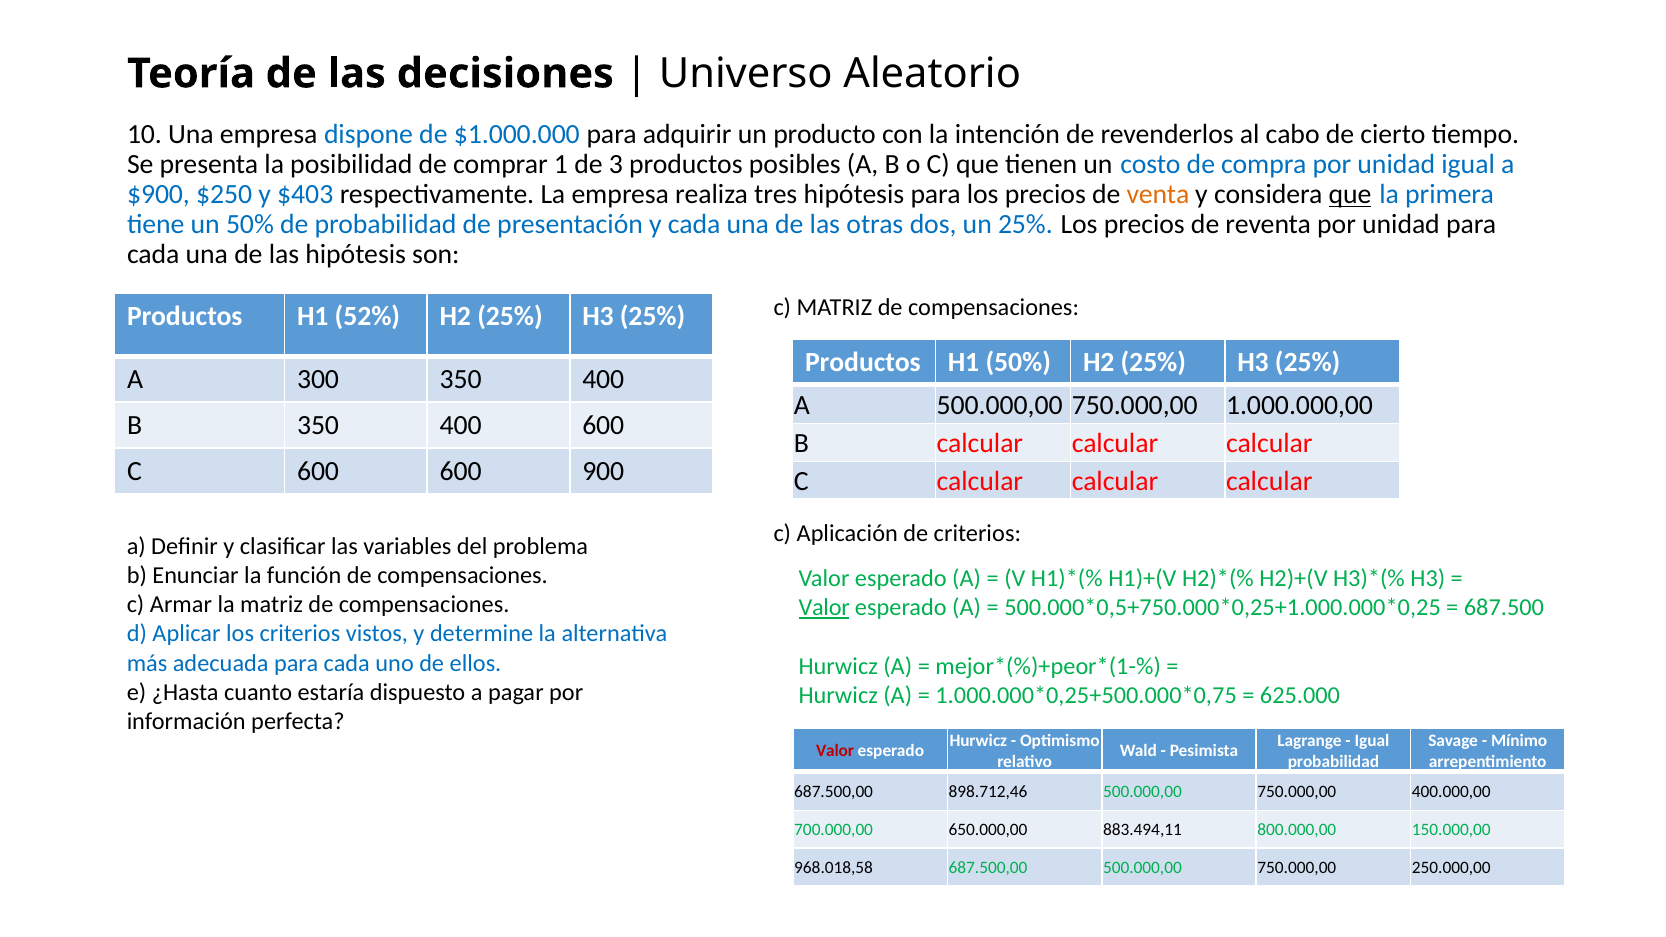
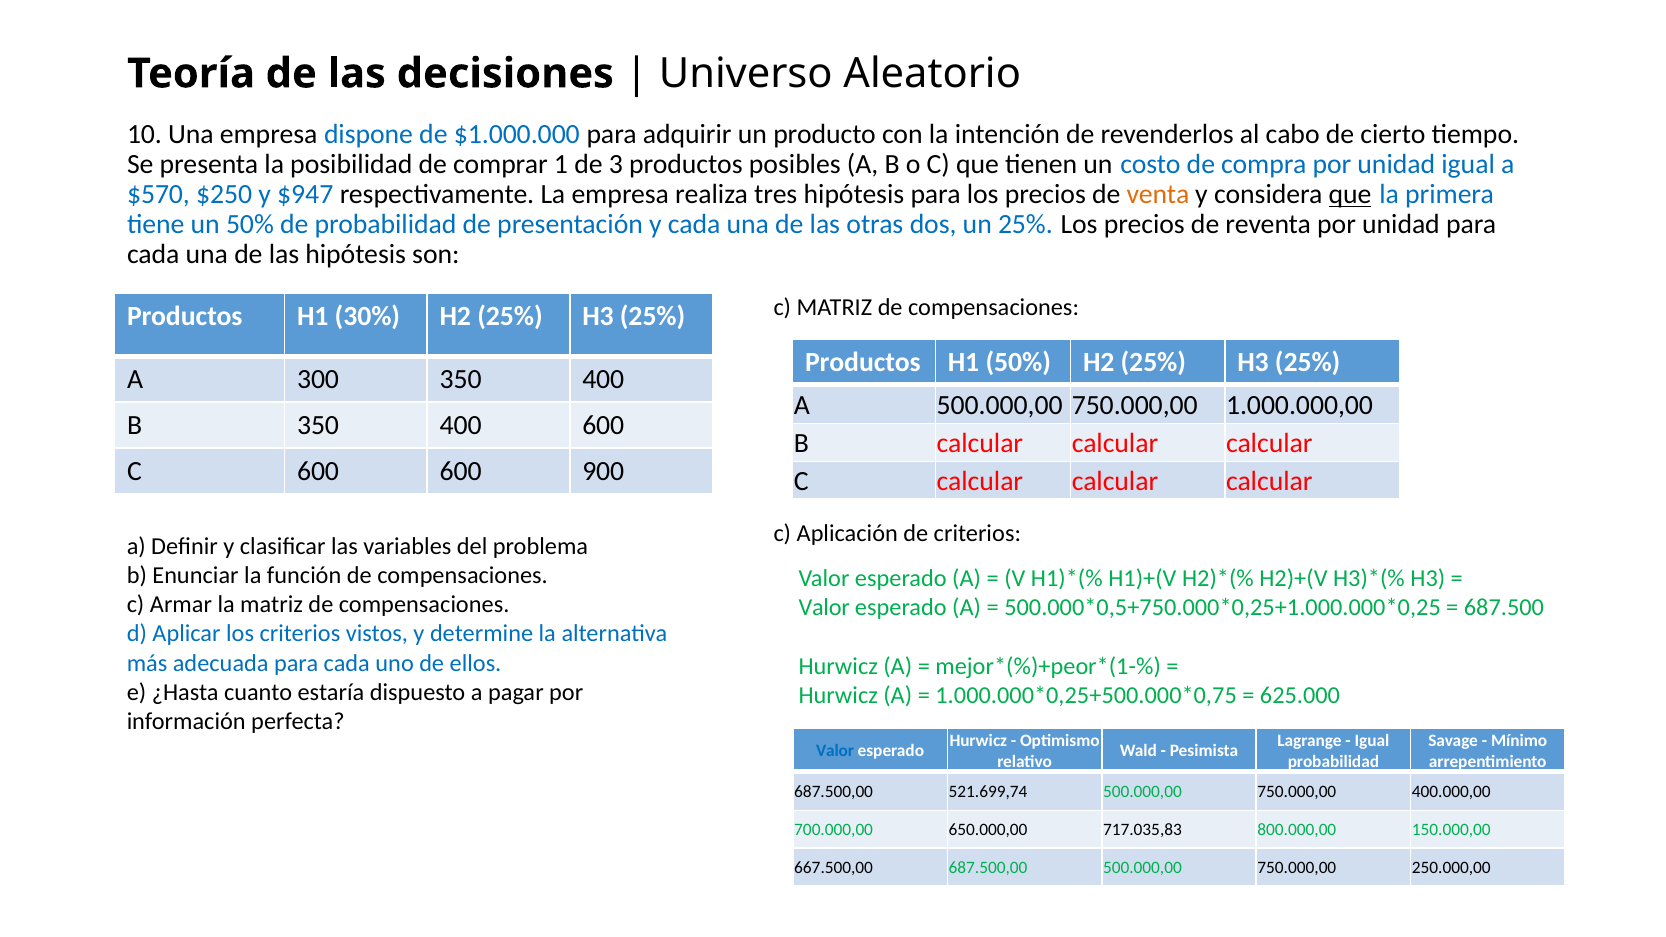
$900: $900 -> $570 (158, 195)
$403: $403 -> $947 (305, 195)
52%: 52% -> 30% (367, 316)
Valor underline: present -> none (824, 608)
Valor colour: red -> blue (835, 751)
898.712,46: 898.712,46 -> 521.699,74 (988, 792)
883.494,11: 883.494,11 -> 717.035,83 (1142, 830)
968.018,58: 968.018,58 -> 667.500,00 (834, 868)
